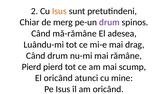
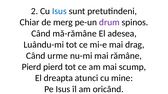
Isus colour: orange -> blue (59, 11)
Când drum: drum -> urme (58, 56)
El oricând: oricând -> dreapta (58, 78)
